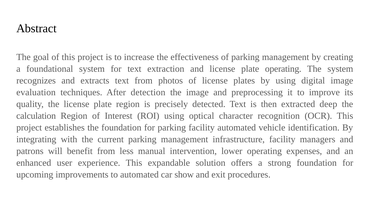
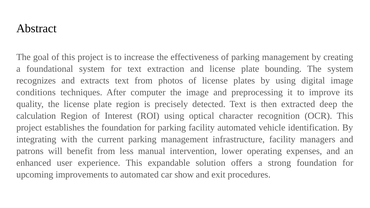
plate operating: operating -> bounding (283, 69)
evaluation: evaluation -> conditions (36, 92)
detection: detection -> computer (148, 92)
